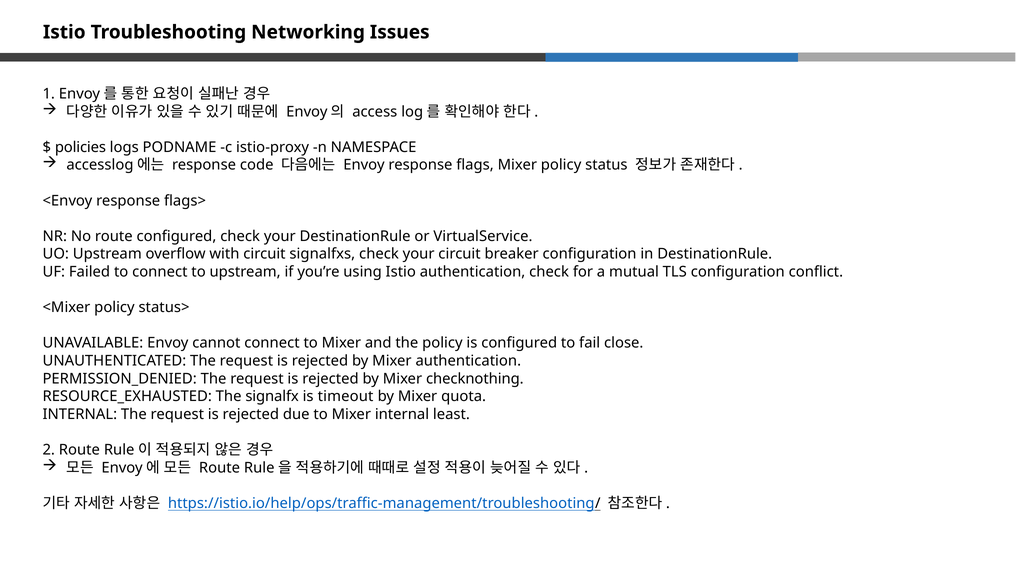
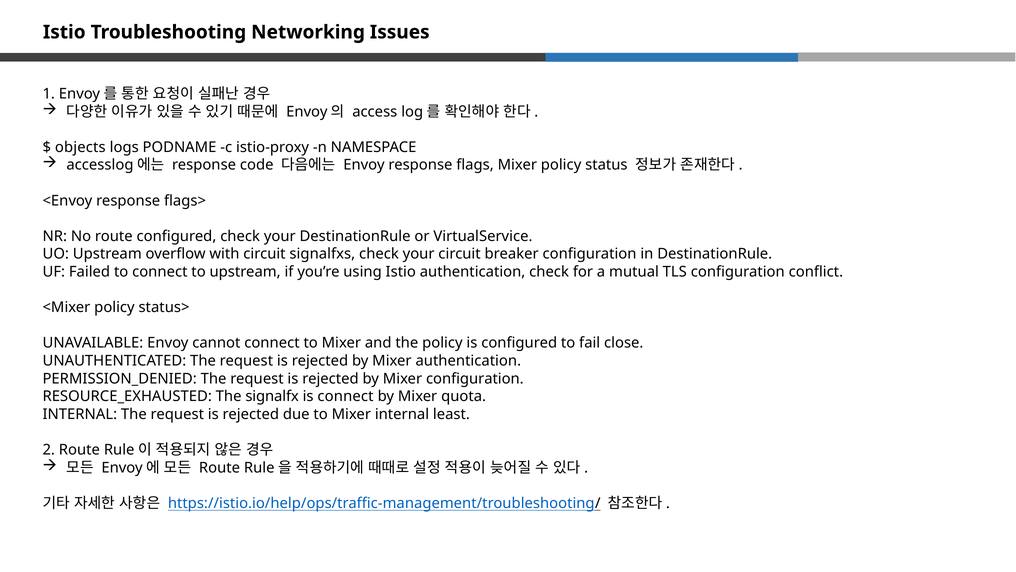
policies: policies -> objects (80, 147)
Mixer checknothing: checknothing -> configuration (475, 378)
is timeout: timeout -> connect (346, 396)
